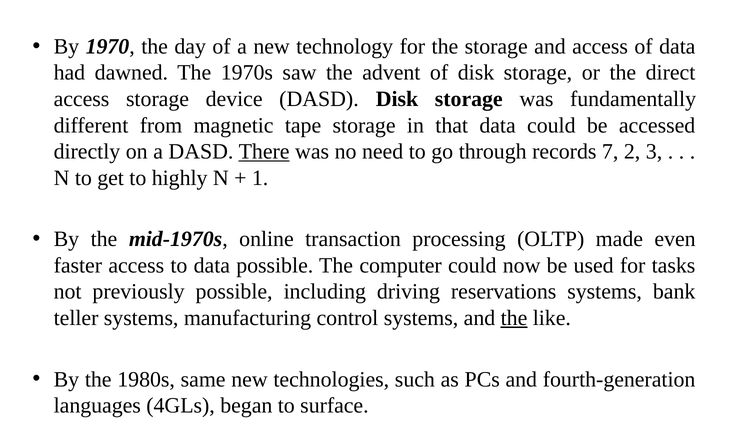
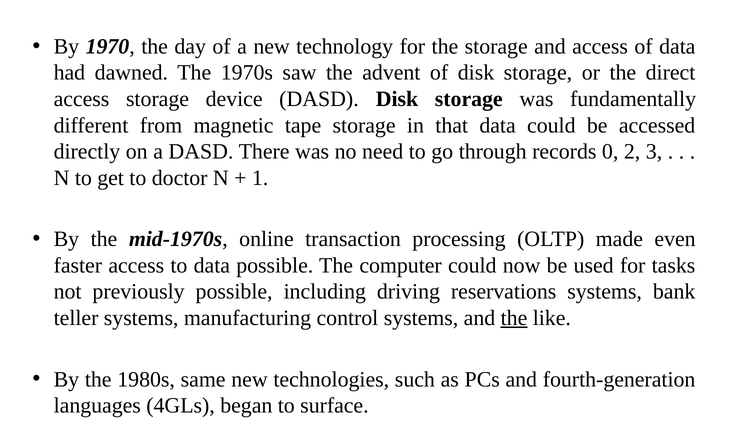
There underline: present -> none (264, 152)
7: 7 -> 0 (610, 152)
highly: highly -> doctor (180, 178)
